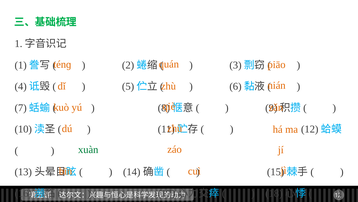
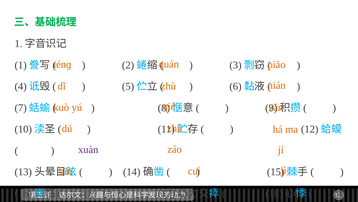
xuàn colour: green -> purple (88, 149)
